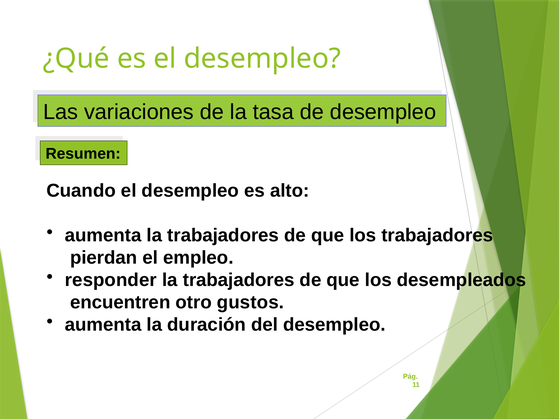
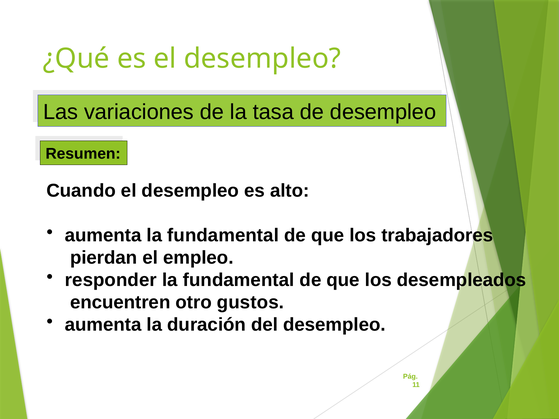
aumenta la trabajadores: trabajadores -> fundamental (223, 235)
trabajadores: trabajadores -> fundamental (239, 280)
